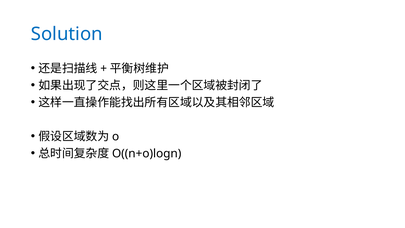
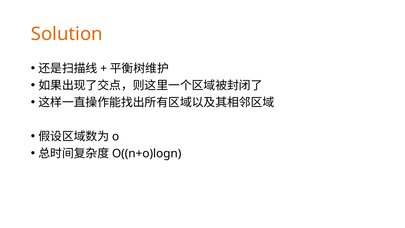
Solution colour: blue -> orange (67, 34)
